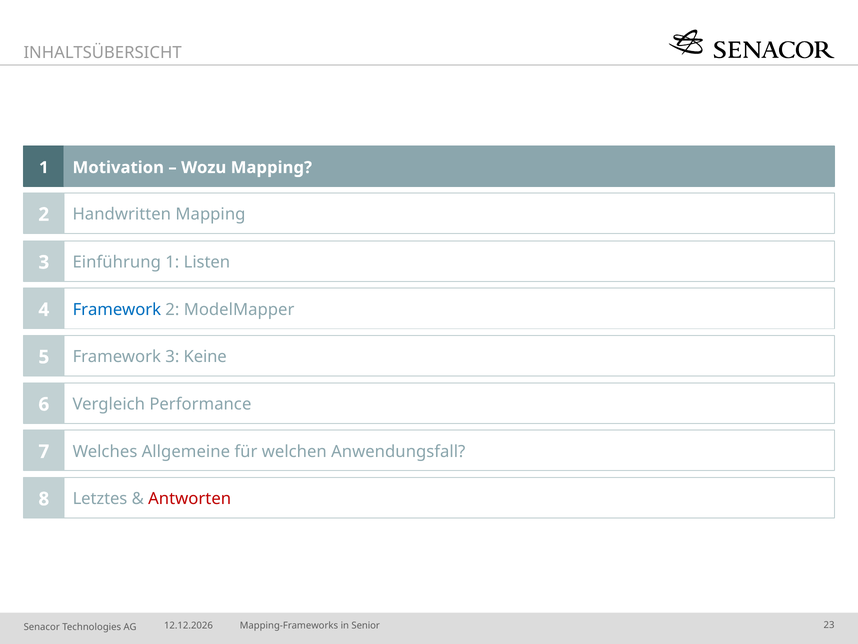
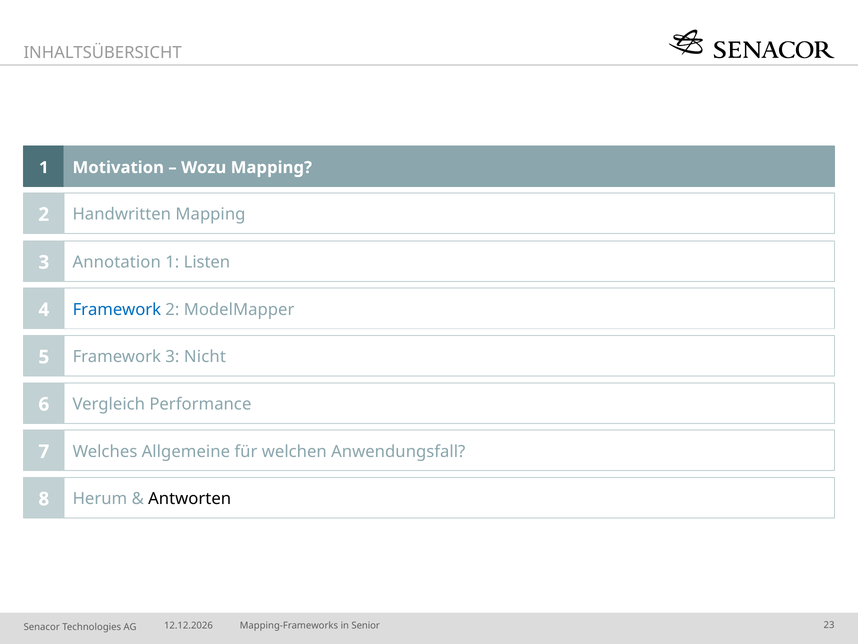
Einführung: Einführung -> Annotation (117, 262)
Keine: Keine -> Nicht (205, 357)
Letztes: Letztes -> Herum (100, 499)
Antworten colour: red -> black (190, 499)
